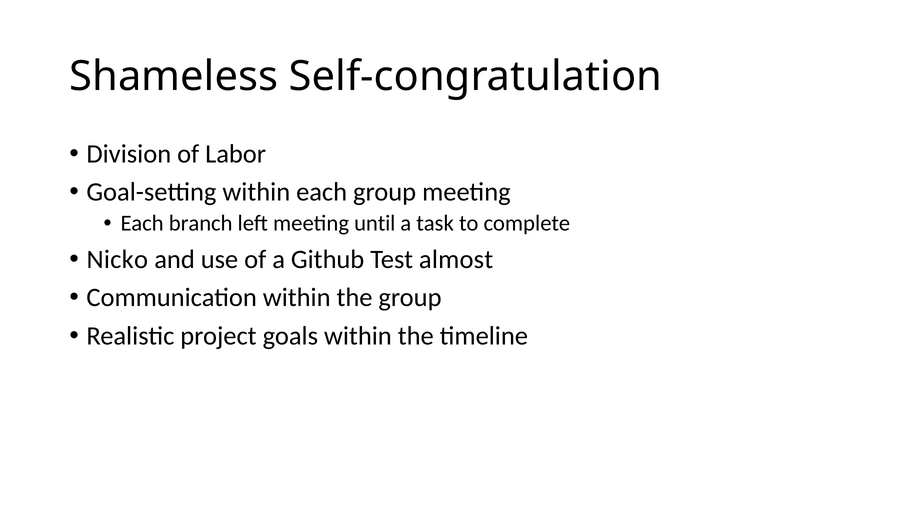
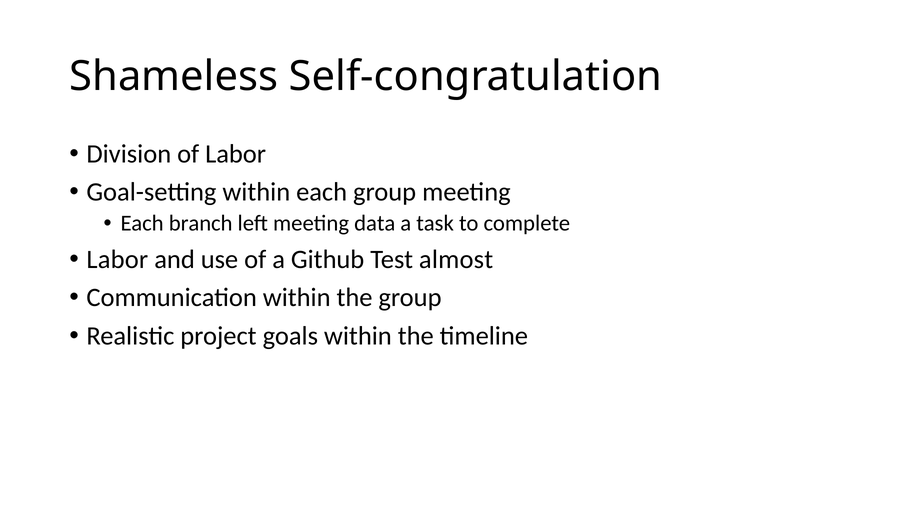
until: until -> data (375, 223)
Nicko: Nicko -> Labor (117, 259)
